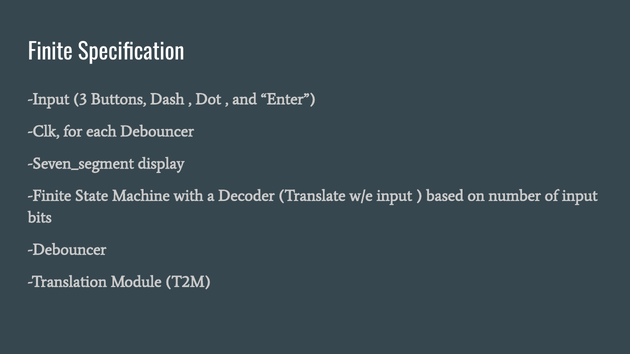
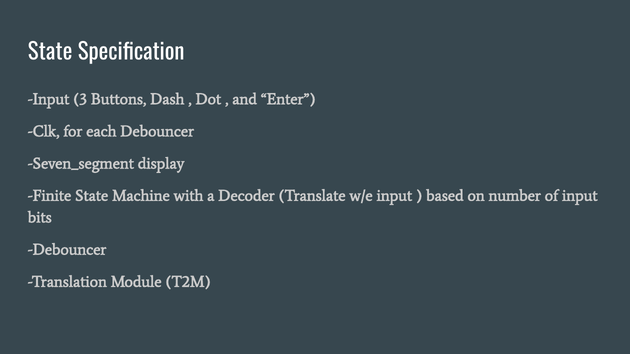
Finite: Finite -> State (50, 52)
